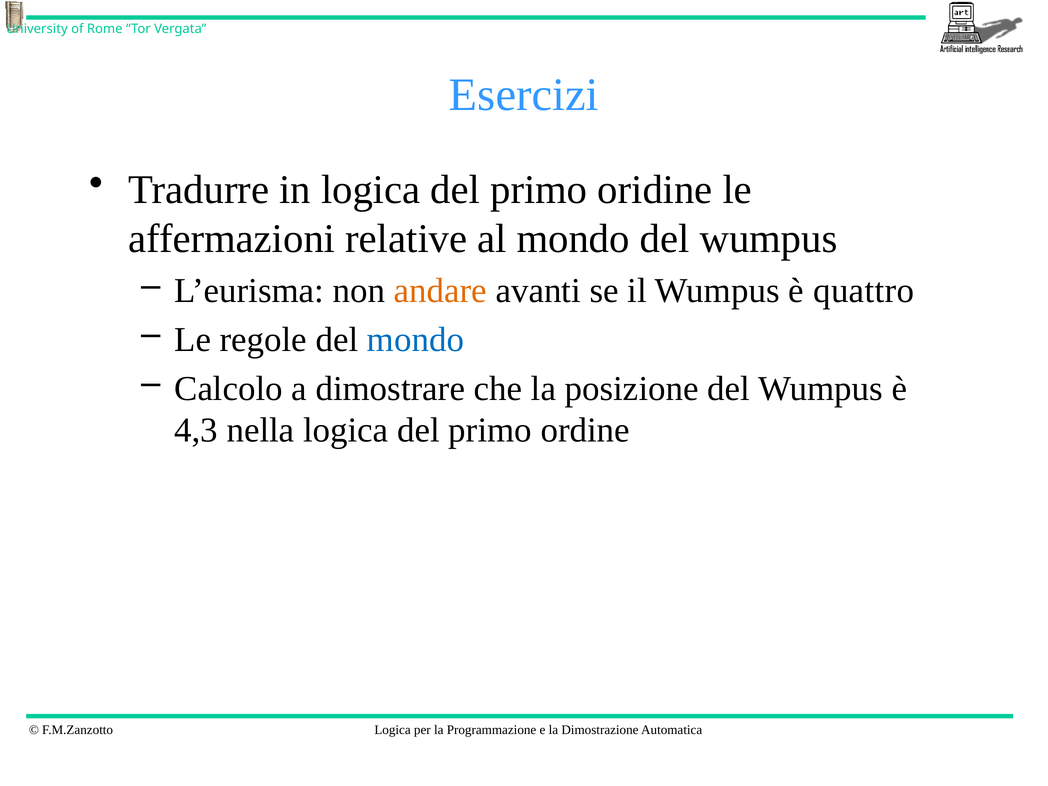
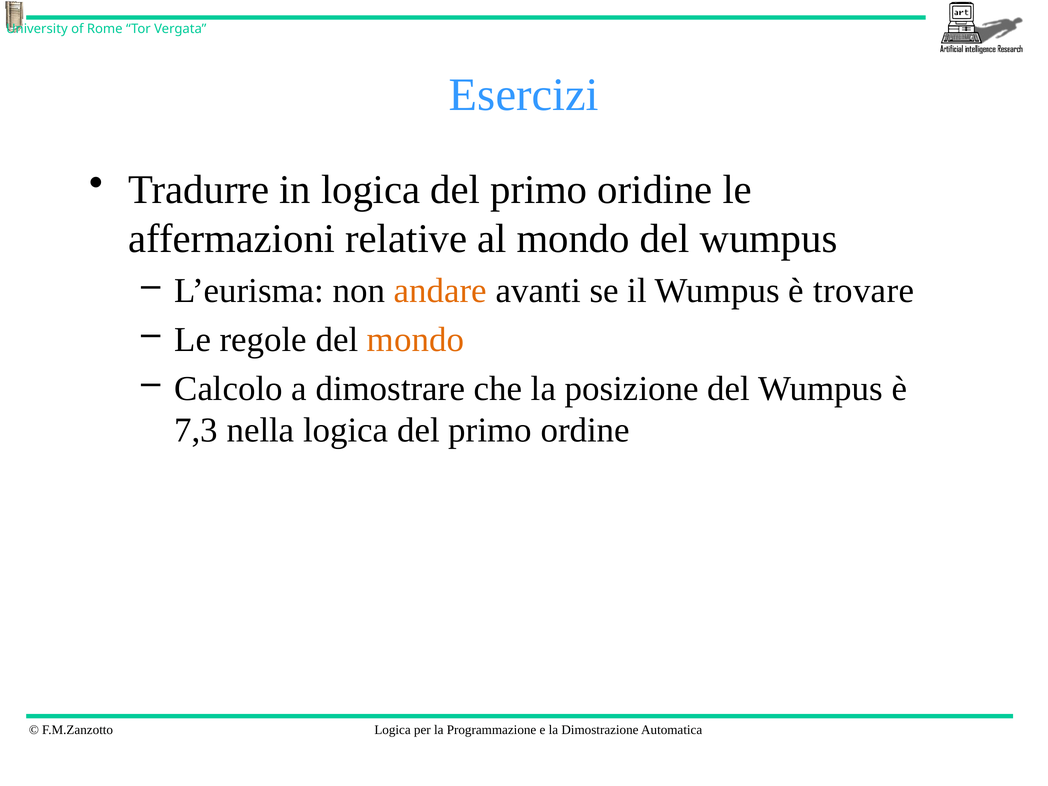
quattro: quattro -> trovare (864, 291)
mondo colour: blue -> orange (415, 340)
4,3: 4,3 -> 7,3 (196, 430)
